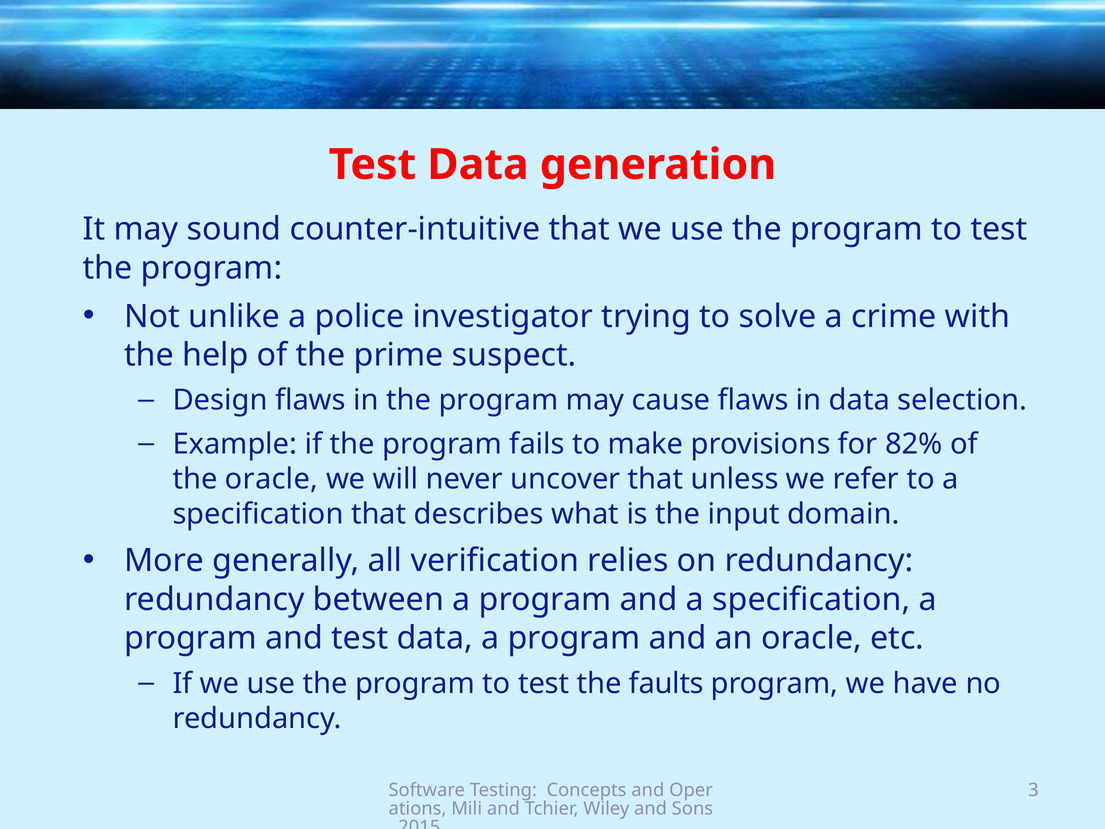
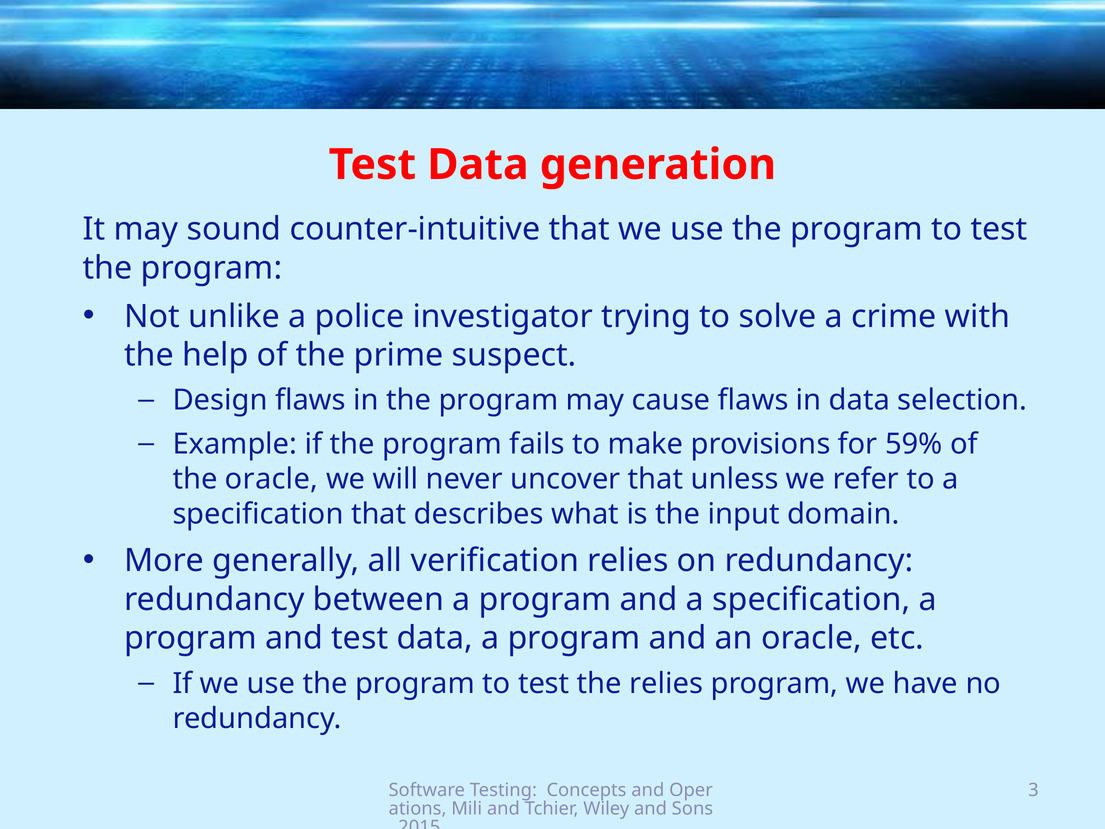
82%: 82% -> 59% (914, 444)
the faults: faults -> relies (666, 683)
